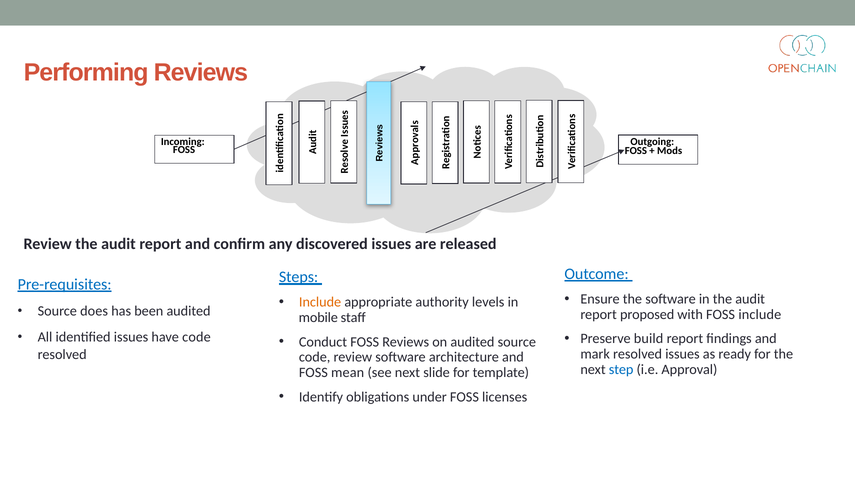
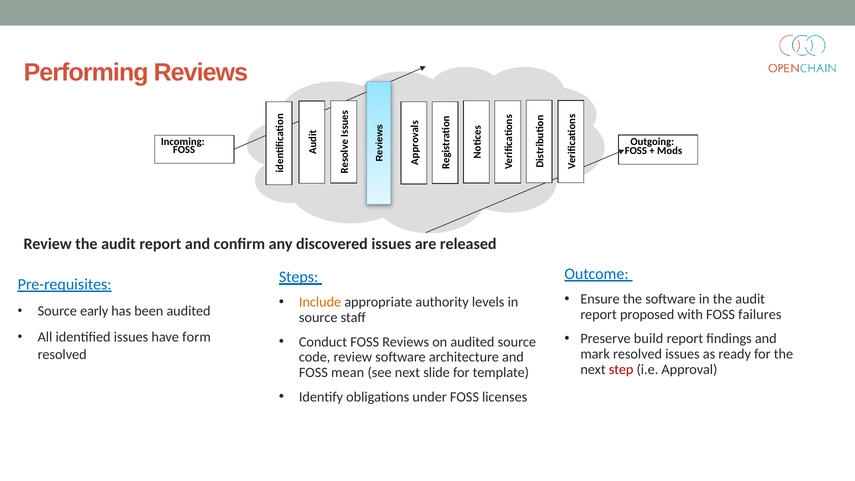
does: does -> early (94, 311)
FOSS include: include -> failures (760, 314)
mobile: mobile -> source (318, 318)
have code: code -> form (196, 337)
step colour: blue -> red (621, 369)
